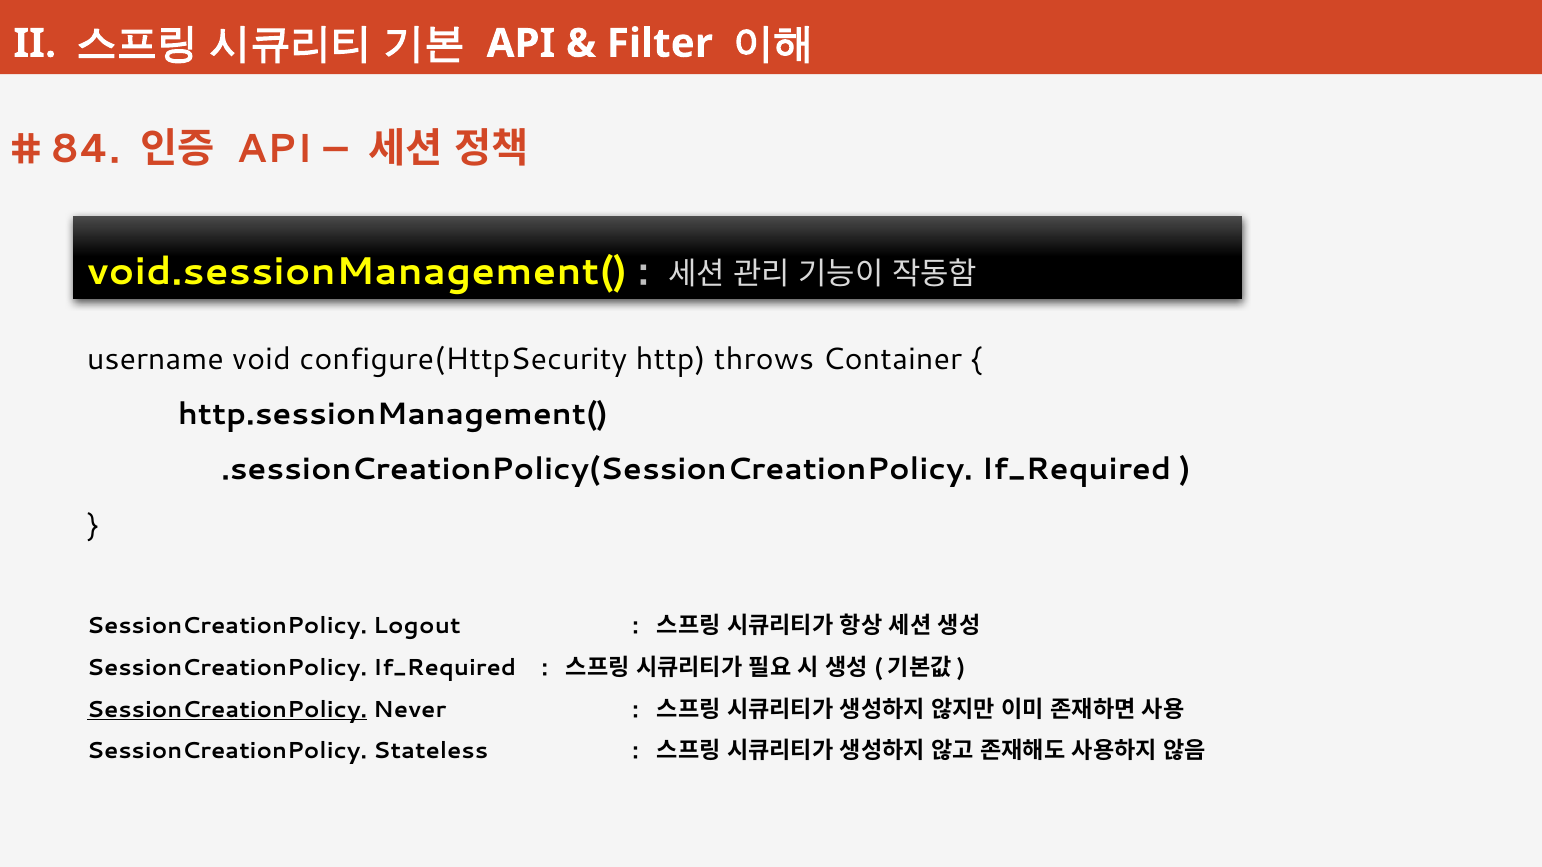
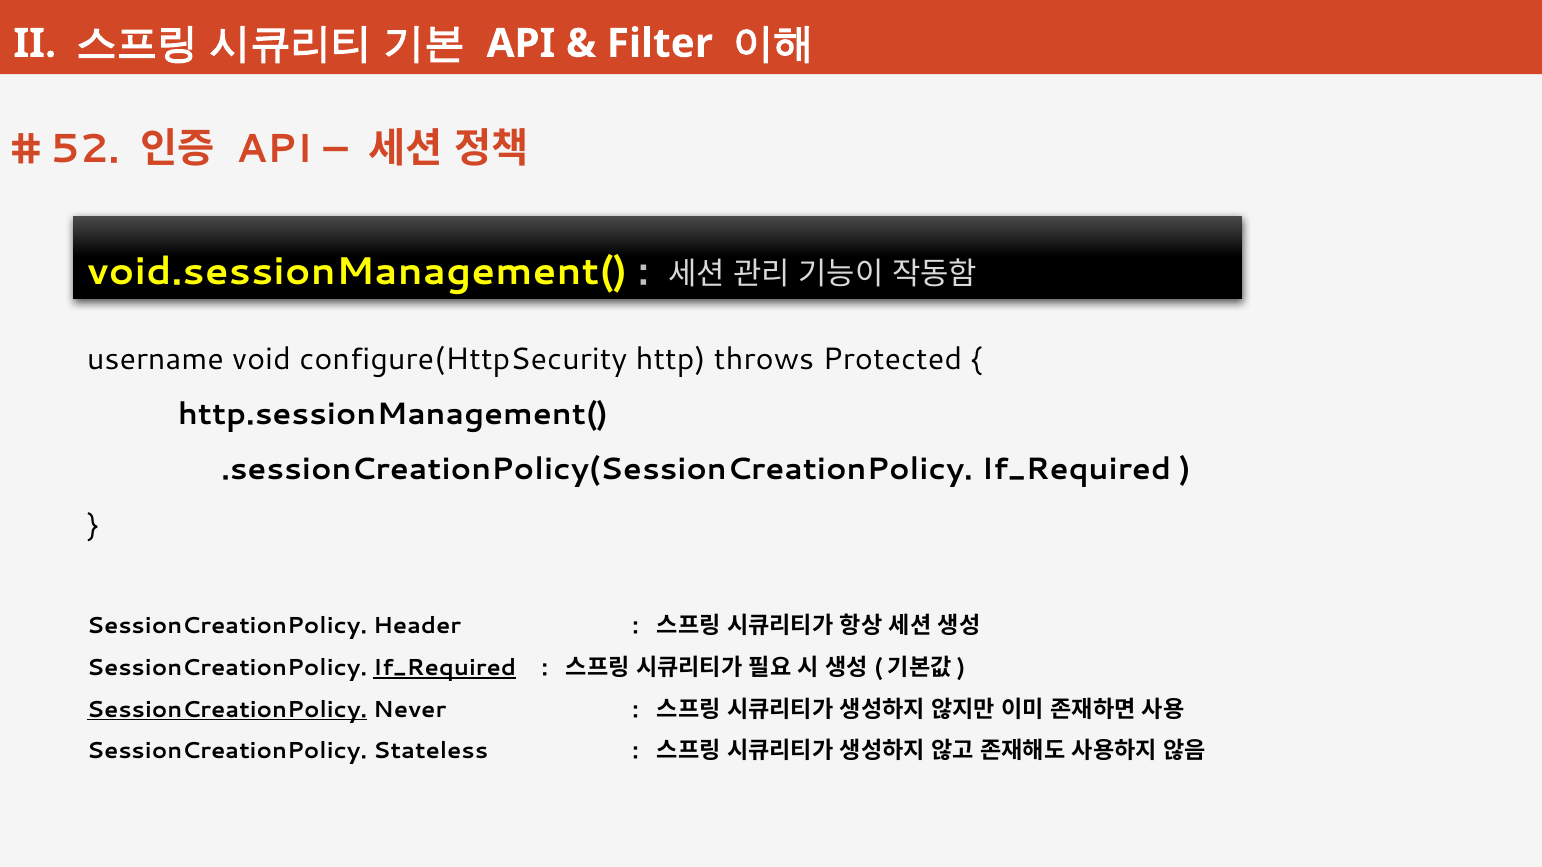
84: 84 -> 52 (85, 149)
Container: Container -> Protected (892, 359)
Logout: Logout -> Header (417, 627)
If_Required underline: none -> present (445, 668)
